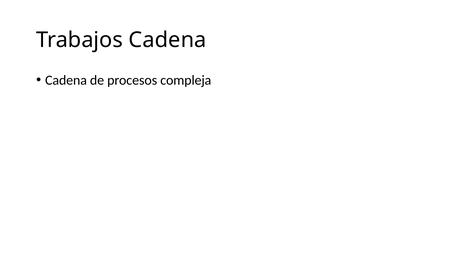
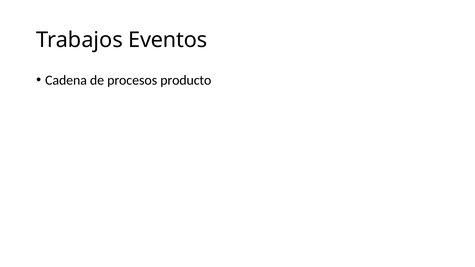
Trabajos Cadena: Cadena -> Eventos (168, 40)
compleja: compleja -> producto (186, 80)
